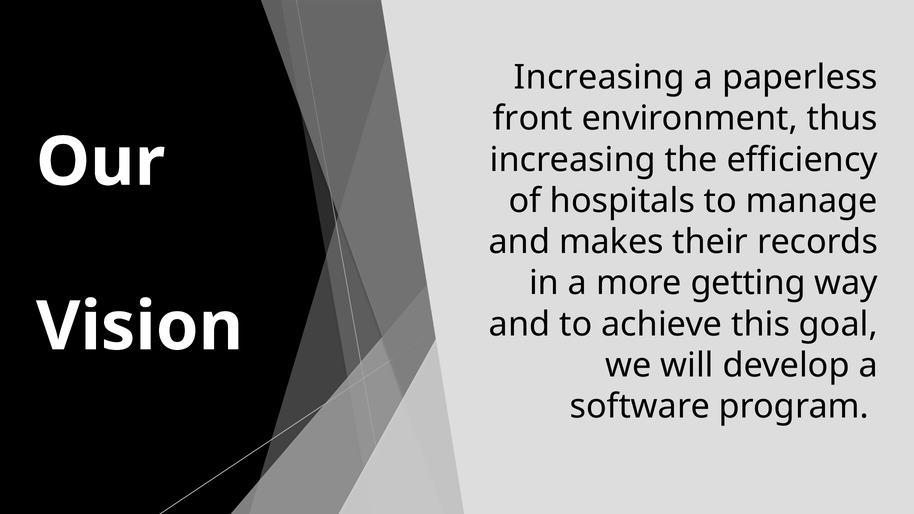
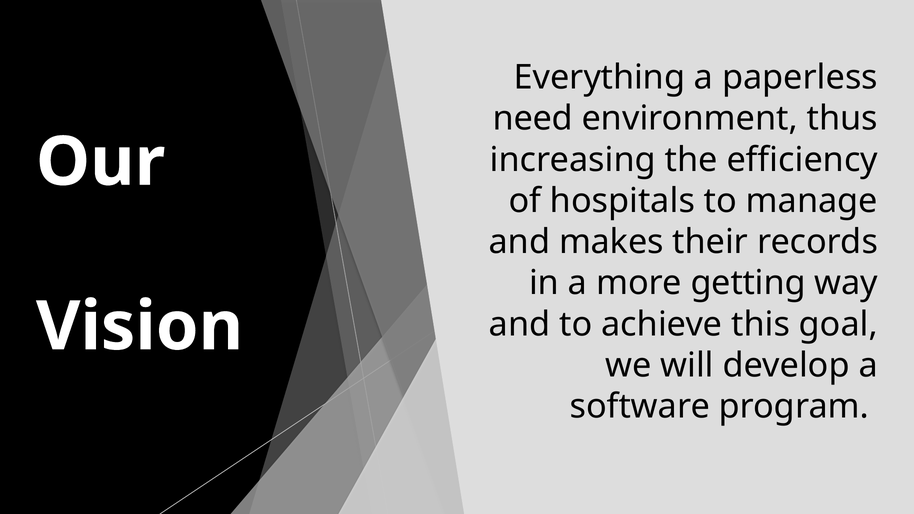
Increasing: Increasing -> Everything (600, 78)
front: front -> need (533, 119)
